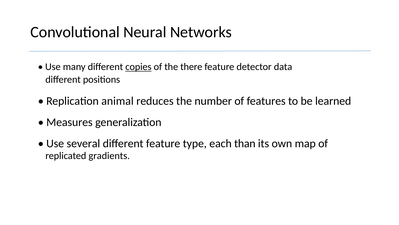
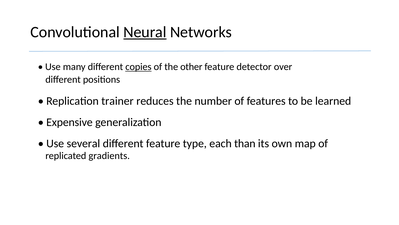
Neural underline: none -> present (145, 32)
there: there -> other (191, 67)
data: data -> over (283, 67)
animal: animal -> trainer (117, 101)
Measures: Measures -> Expensive (69, 122)
